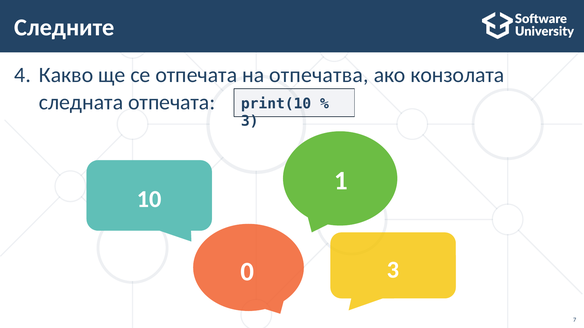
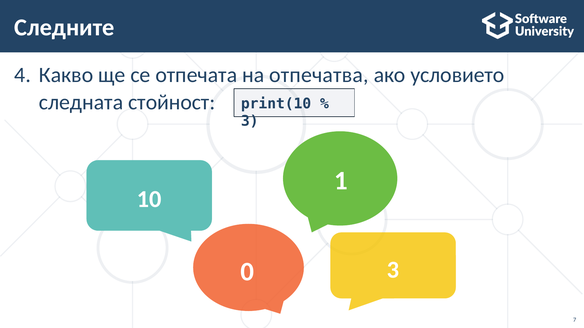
конзолата: конзолата -> условието (457, 75)
следната отпечата: отпечата -> стойност (172, 103)
